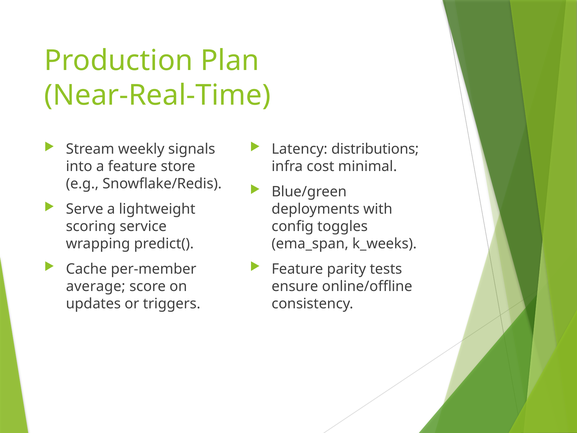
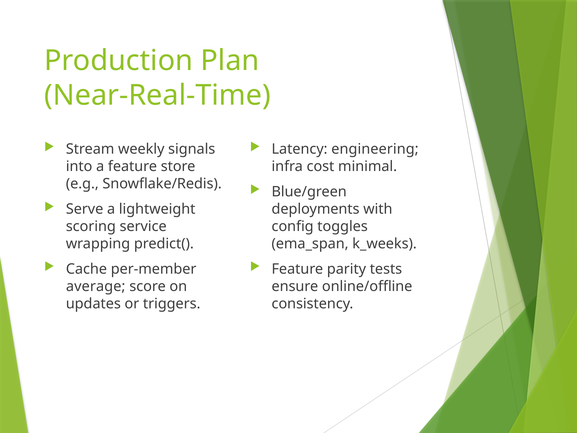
distributions: distributions -> engineering (375, 149)
